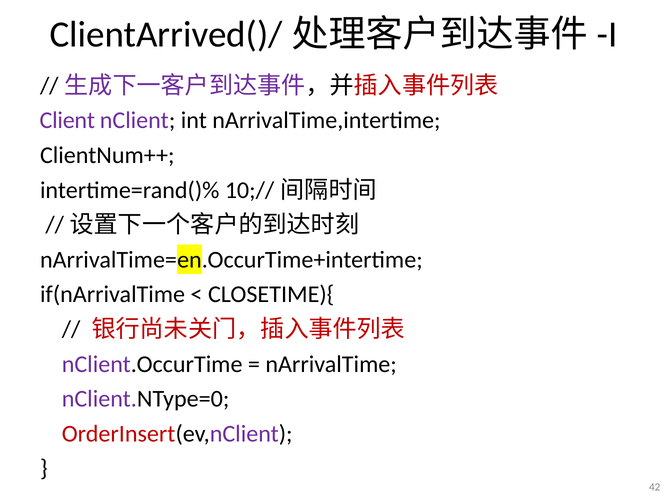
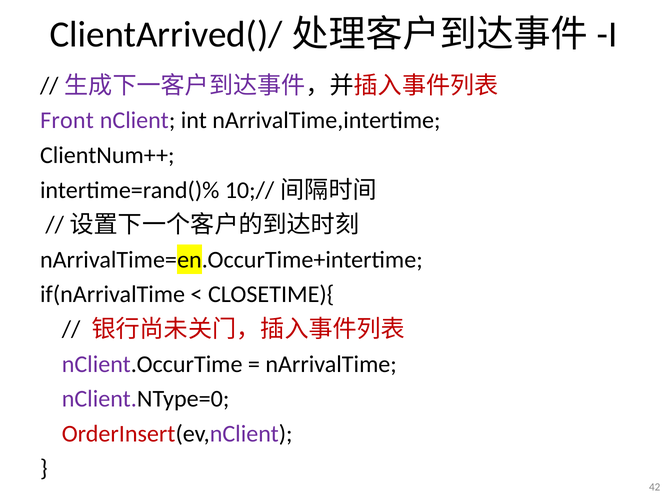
Client: Client -> Front (67, 121)
